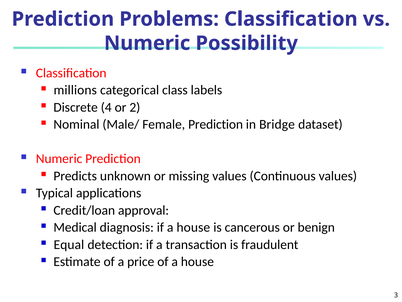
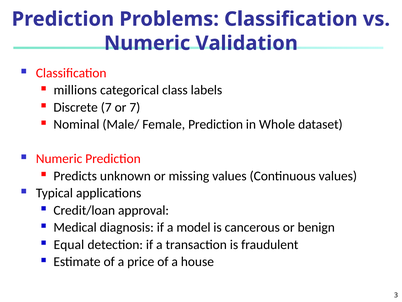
Possibility: Possibility -> Validation (247, 43)
Discrete 4: 4 -> 7 (106, 107)
or 2: 2 -> 7 (135, 107)
Bridge: Bridge -> Whole (277, 124)
if a house: house -> model (193, 227)
